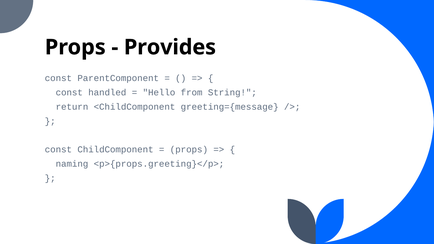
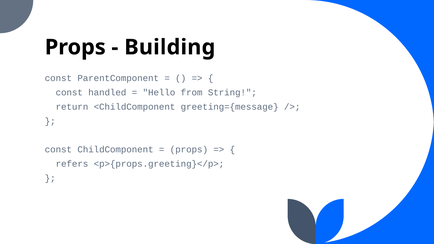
Provides: Provides -> Building (170, 47)
naming: naming -> refers (72, 164)
